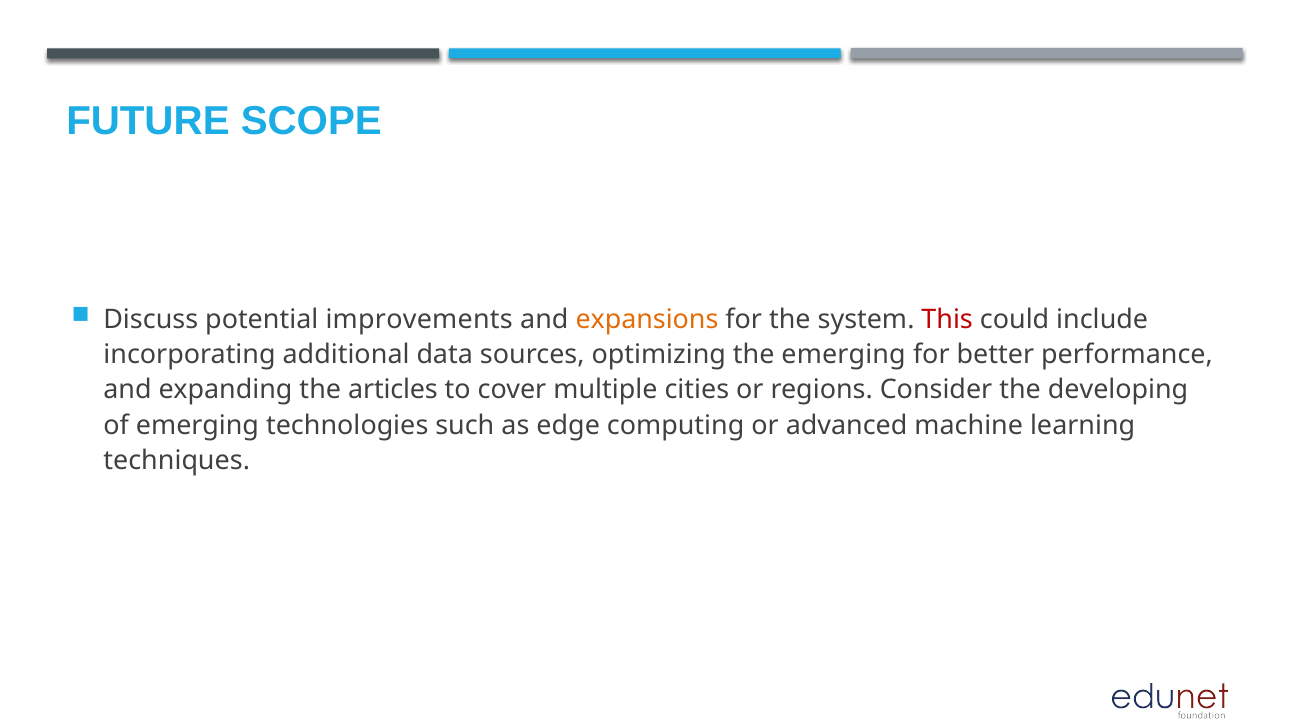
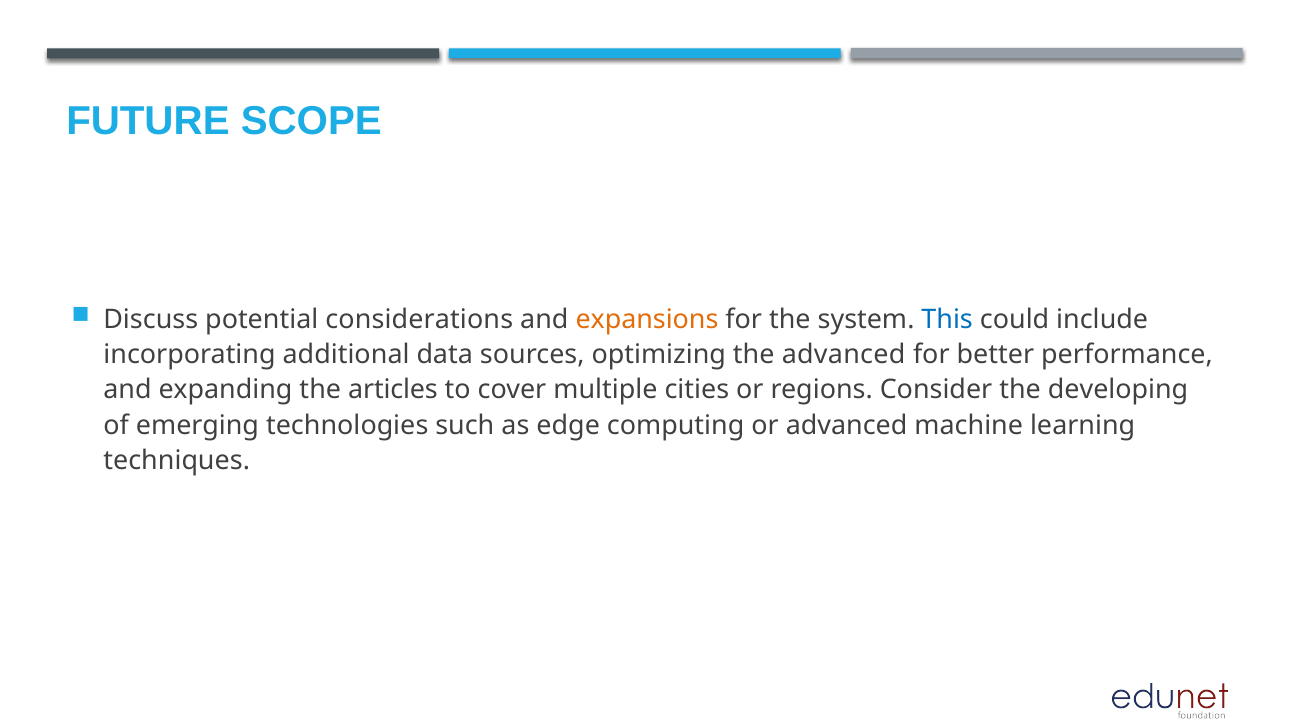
improvements: improvements -> considerations (419, 319)
This colour: red -> blue (947, 319)
the emerging: emerging -> advanced (844, 354)
